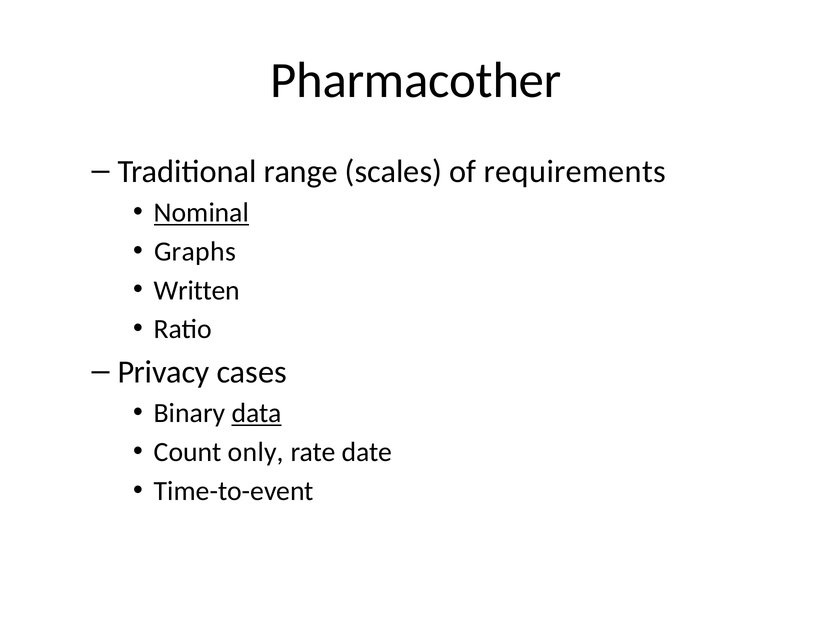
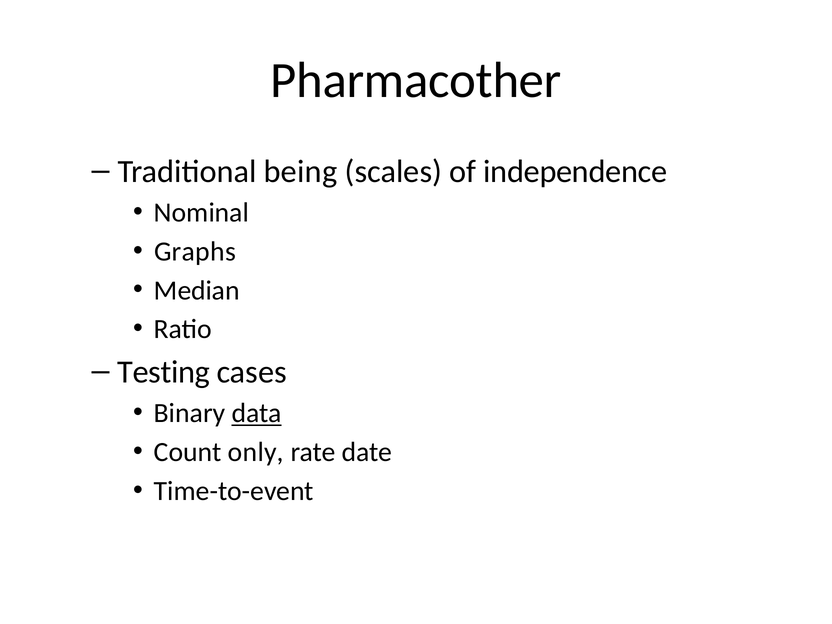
range: range -> being (300, 171)
requirements: requirements -> independence (575, 171)
Nominal underline: present -> none (202, 213)
Written: Written -> Median (197, 290)
Privacy: Privacy -> Testing (164, 372)
